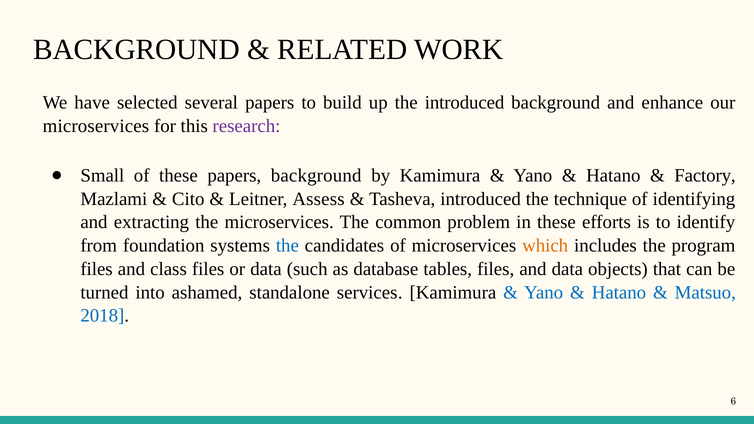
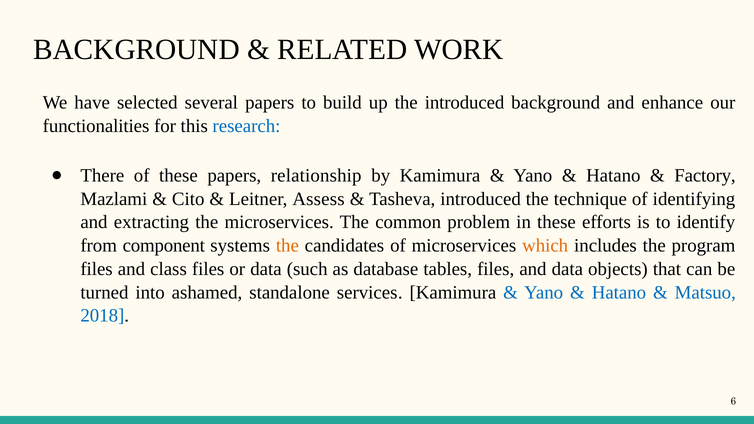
microservices: microservices -> functionalities (96, 126)
research colour: purple -> blue (246, 126)
Small: Small -> There (102, 175)
papers background: background -> relationship (316, 175)
foundation: foundation -> component (164, 246)
the colour: blue -> orange (287, 246)
